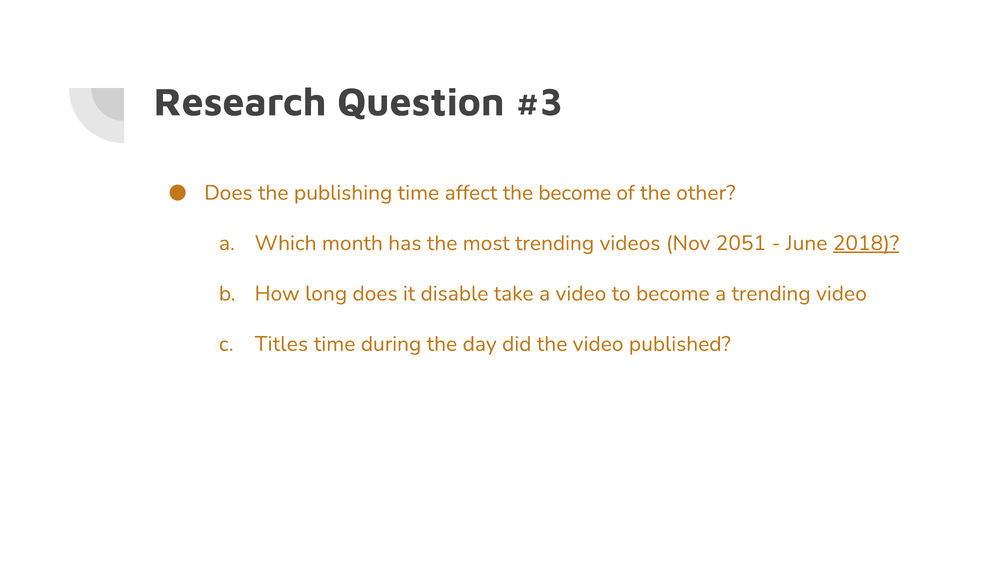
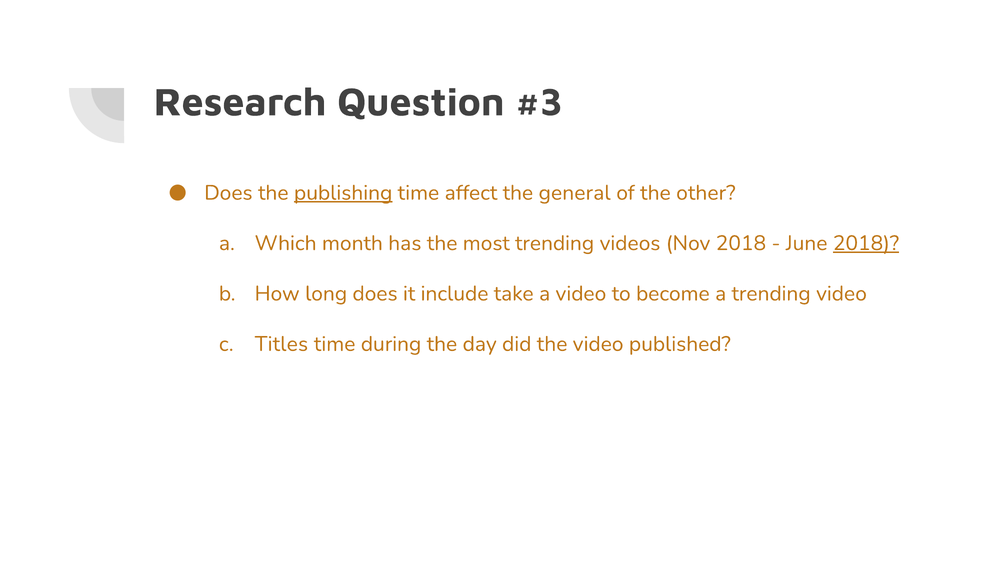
publishing underline: none -> present (343, 193)
the become: become -> general (575, 193)
Nov 2051: 2051 -> 2018 (741, 243)
disable: disable -> include (455, 294)
